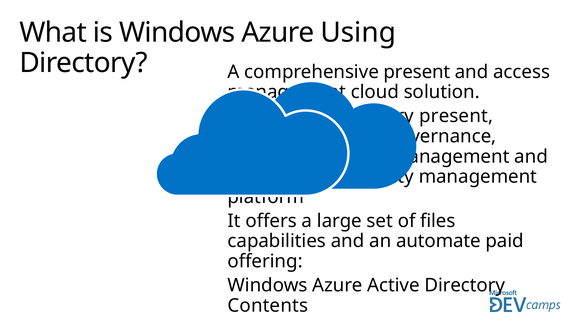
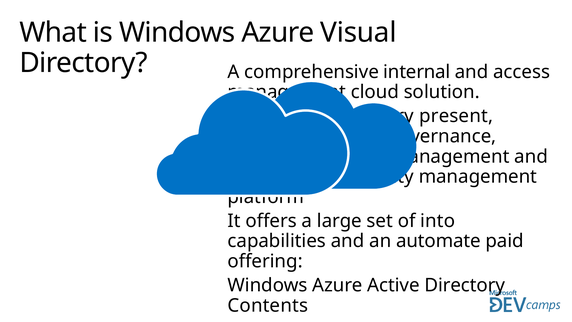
Using: Using -> Visual (358, 33)
present: present -> internal (417, 72)
files: files -> into (438, 221)
